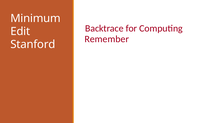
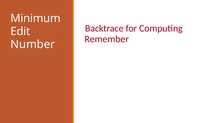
Stanford: Stanford -> Number (33, 44)
